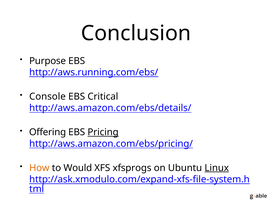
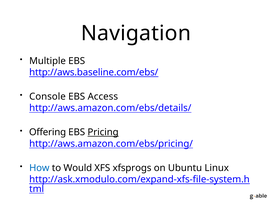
Conclusion: Conclusion -> Navigation (136, 33)
Purpose: Purpose -> Multiple (48, 61)
http://aws.running.com/ebs/: http://aws.running.com/ebs/ -> http://aws.baseline.com/ebs/ (94, 72)
Critical: Critical -> Access (103, 97)
How colour: orange -> blue (39, 168)
Linux underline: present -> none (217, 168)
